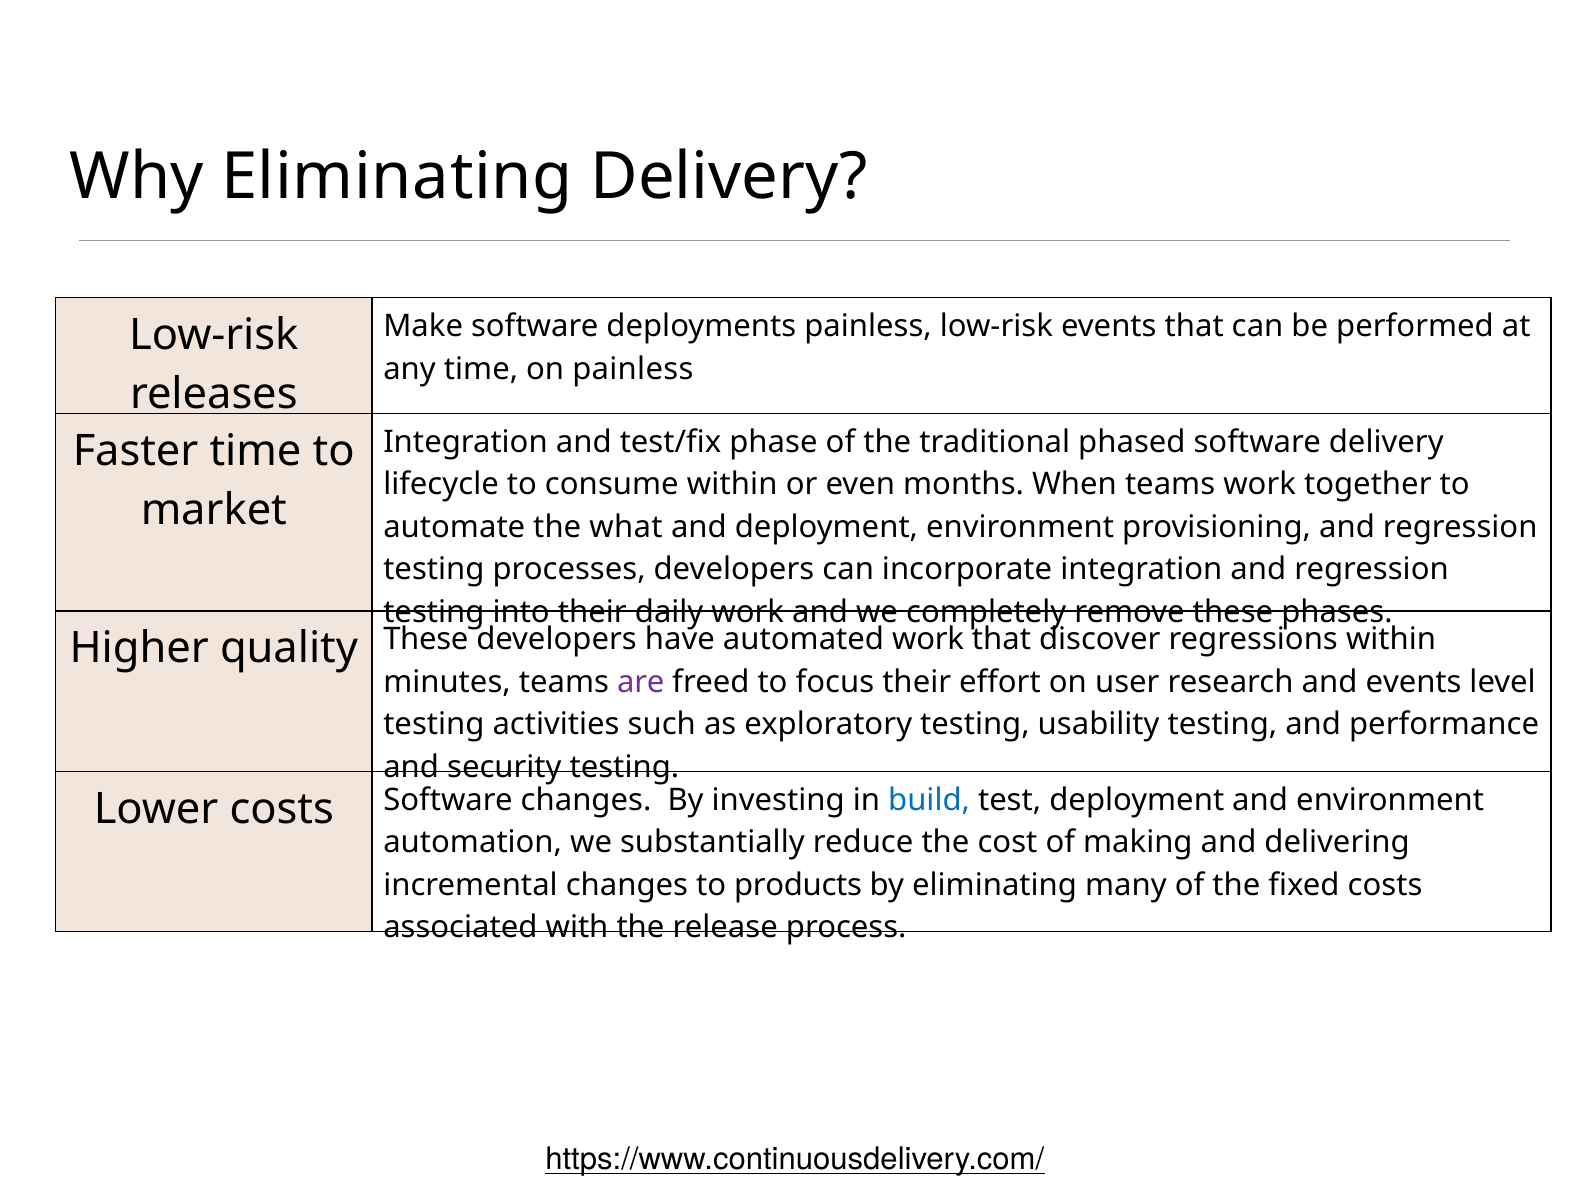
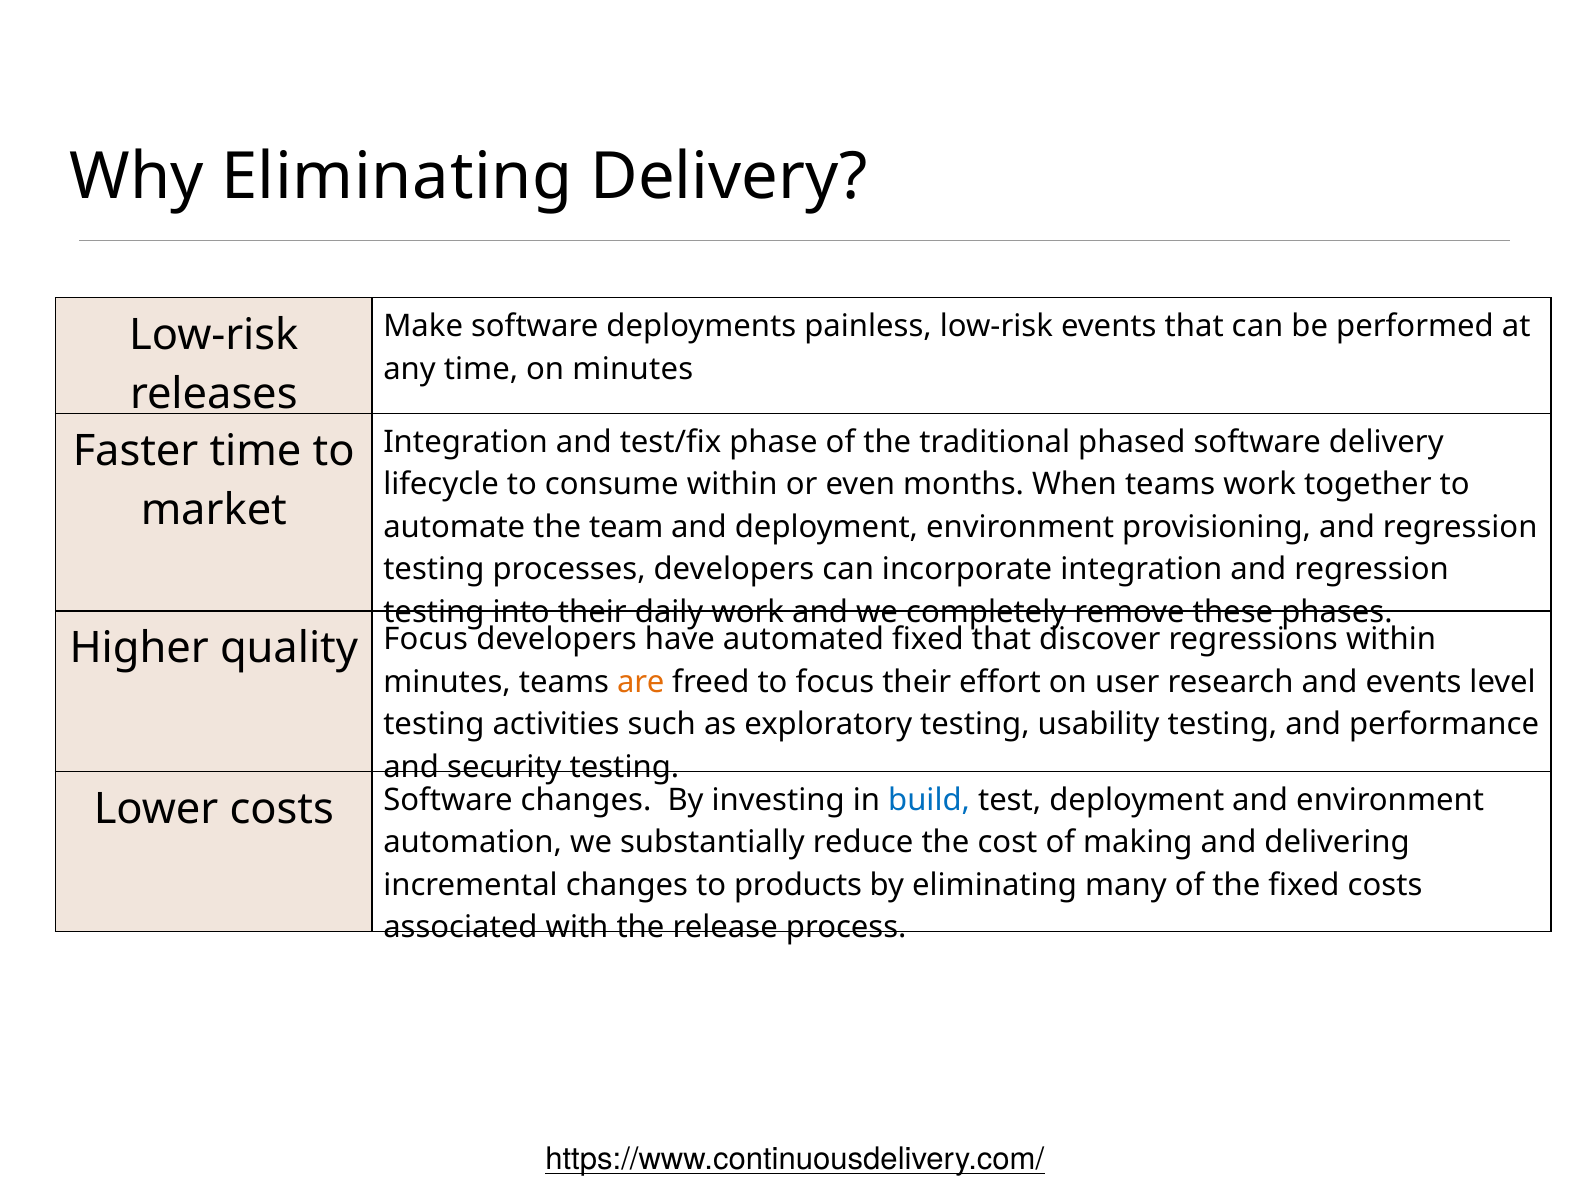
on painless: painless -> minutes (633, 369)
what: what -> team (626, 527)
quality These: These -> Focus (426, 639)
automated work: work -> fixed (928, 639)
are colour: purple -> orange (641, 682)
